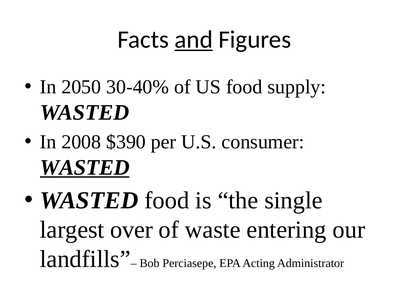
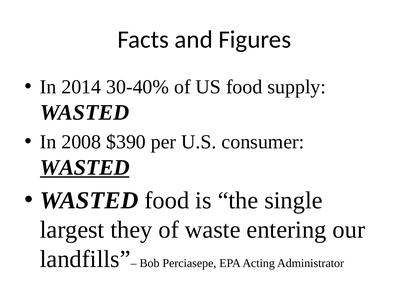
and underline: present -> none (194, 40)
2050: 2050 -> 2014 (81, 87)
over: over -> they (132, 230)
